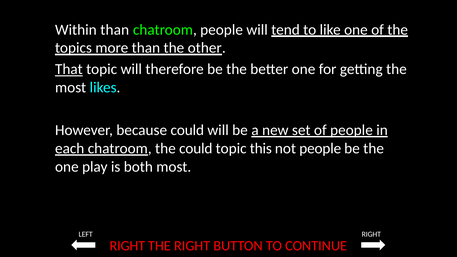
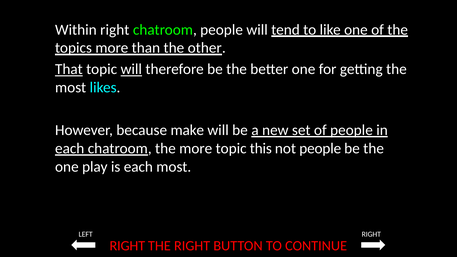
Within than: than -> right (115, 30)
will underline: none -> present (131, 69)
because could: could -> make (187, 130)
the could: could -> more (196, 149)
is both: both -> each (138, 167)
